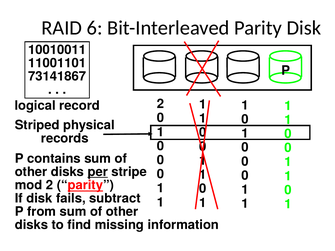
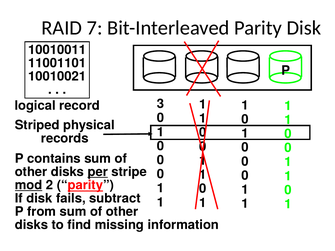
6: 6 -> 7 (95, 28)
73141867: 73141867 -> 10010021 (57, 76)
record 2: 2 -> 3 (160, 104)
mod underline: none -> present (29, 185)
